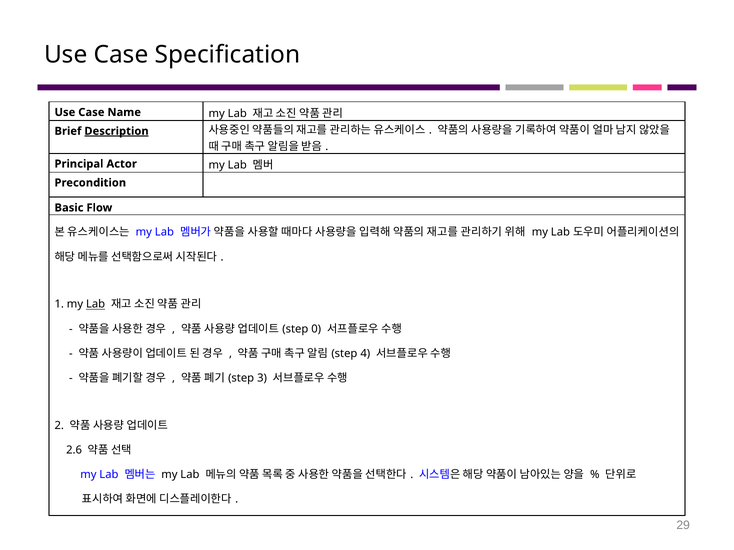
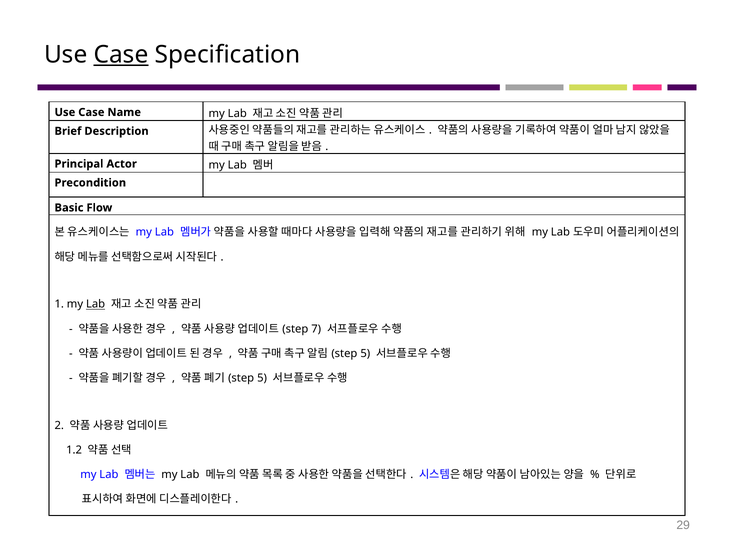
Case underline: none -> present (121, 55)
Description underline: present -> none (117, 131)
0: 0 -> 7 (316, 329)
4: 4 -> 5 (365, 354)
3: 3 -> 5 (262, 378)
2.6: 2.6 -> 1.2 (74, 450)
